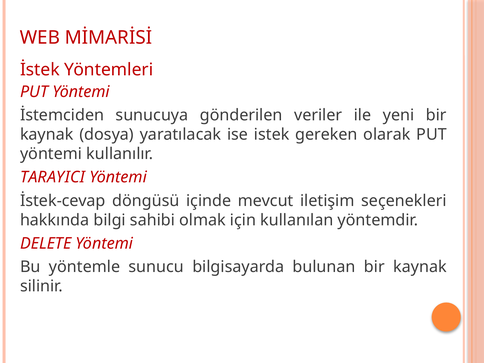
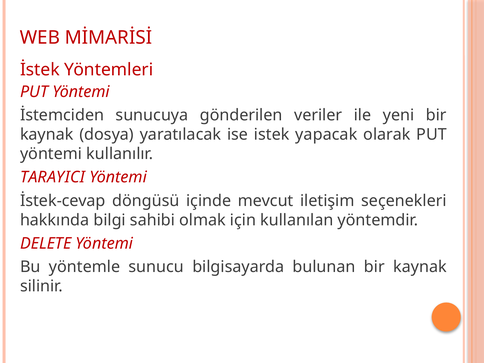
gereken: gereken -> yapacak (326, 135)
